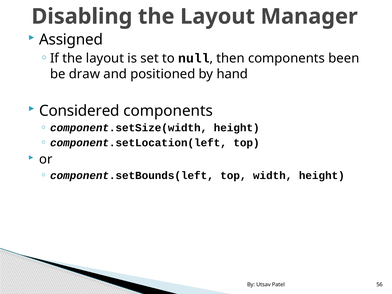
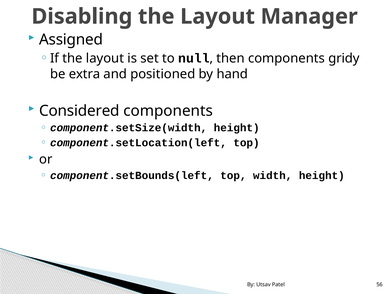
been: been -> gridy (344, 58)
draw: draw -> extra (85, 74)
